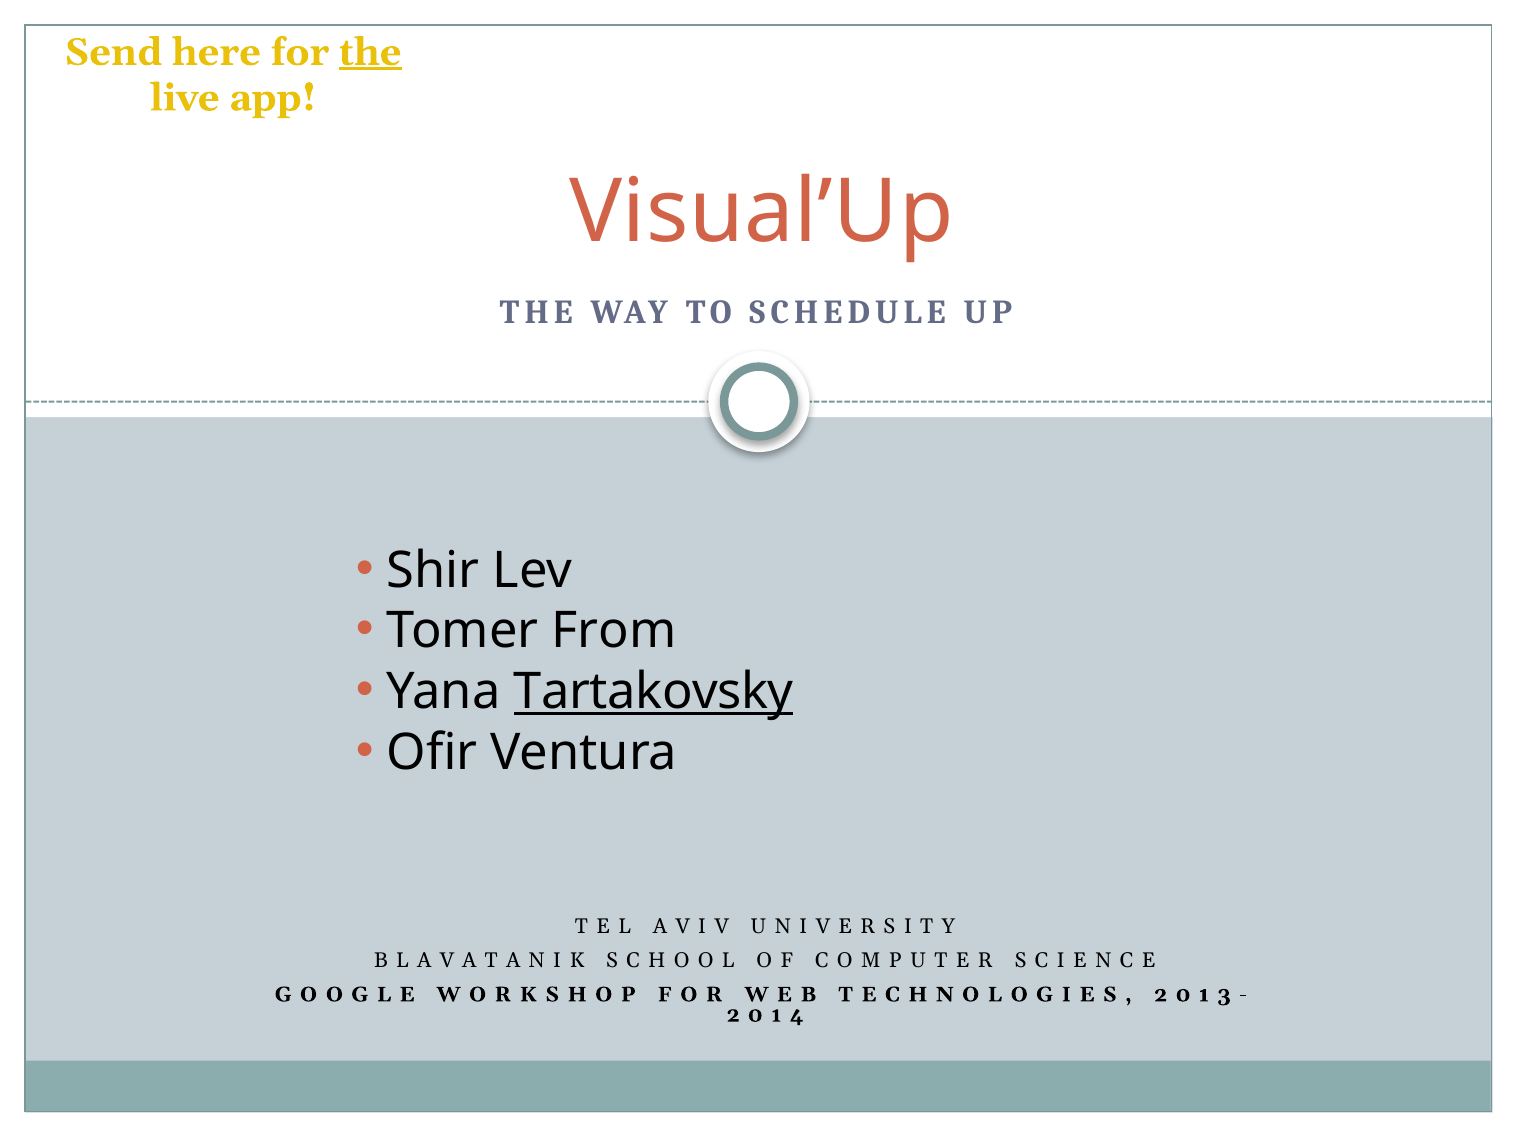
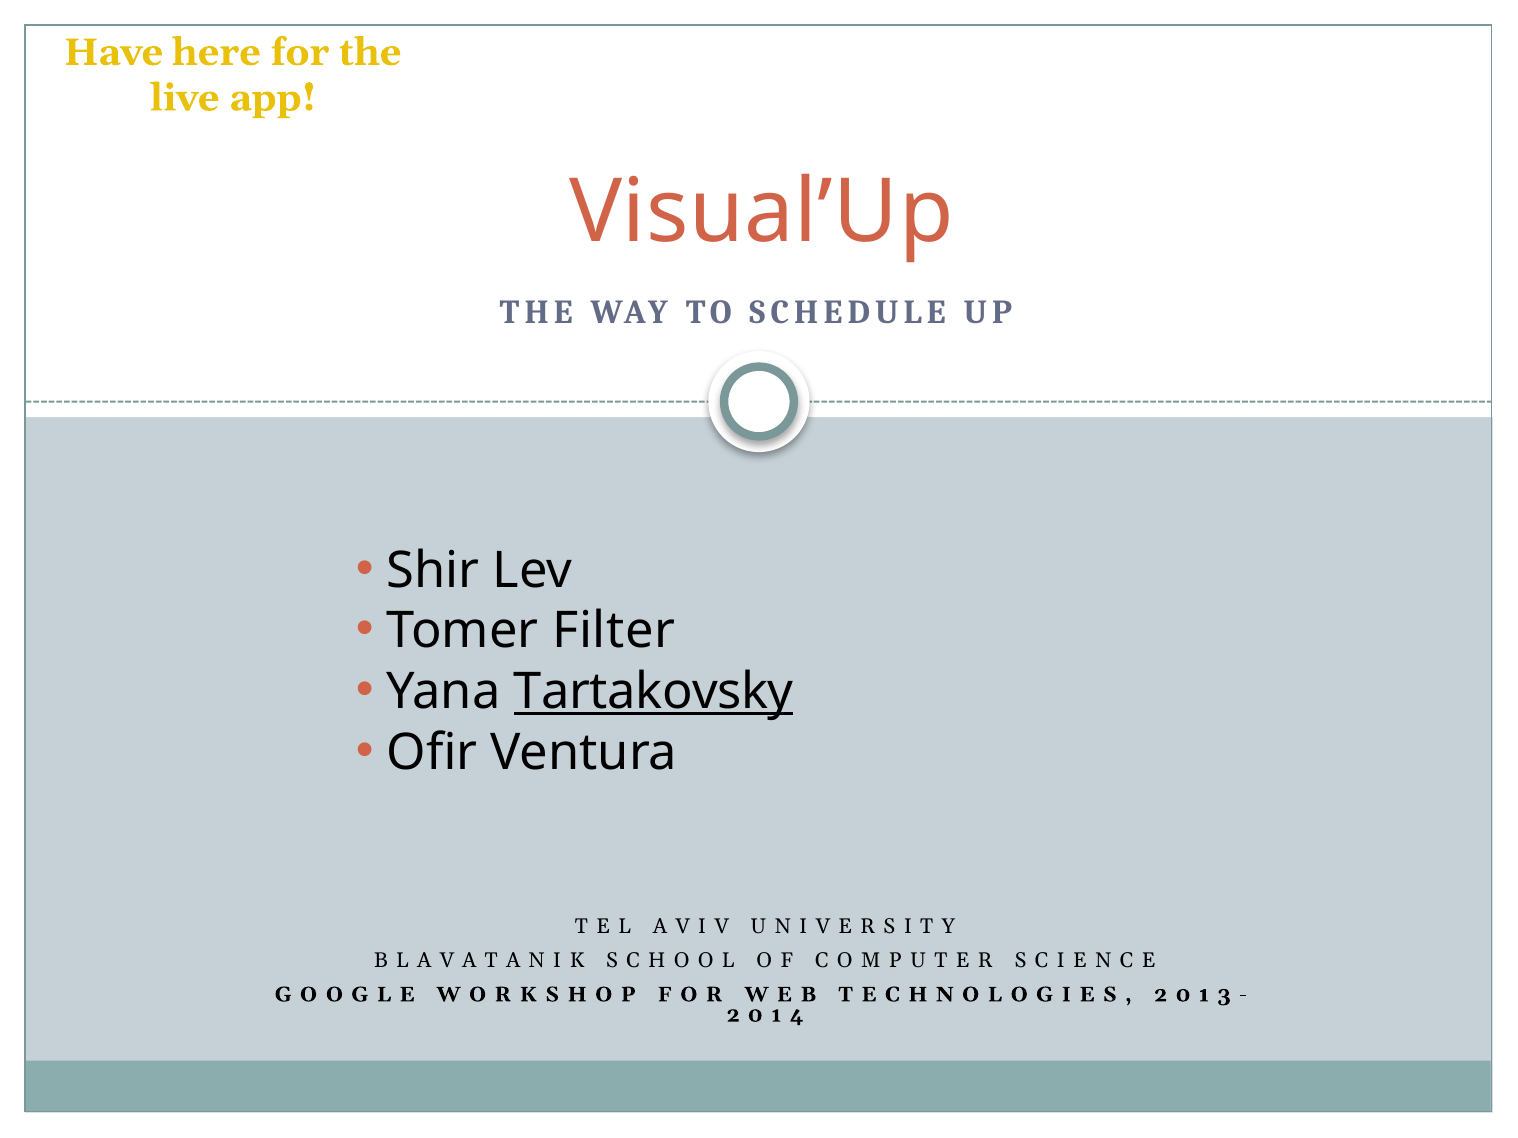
Send: Send -> Have (114, 52)
the underline: present -> none (370, 52)
From: From -> Filter (614, 631)
